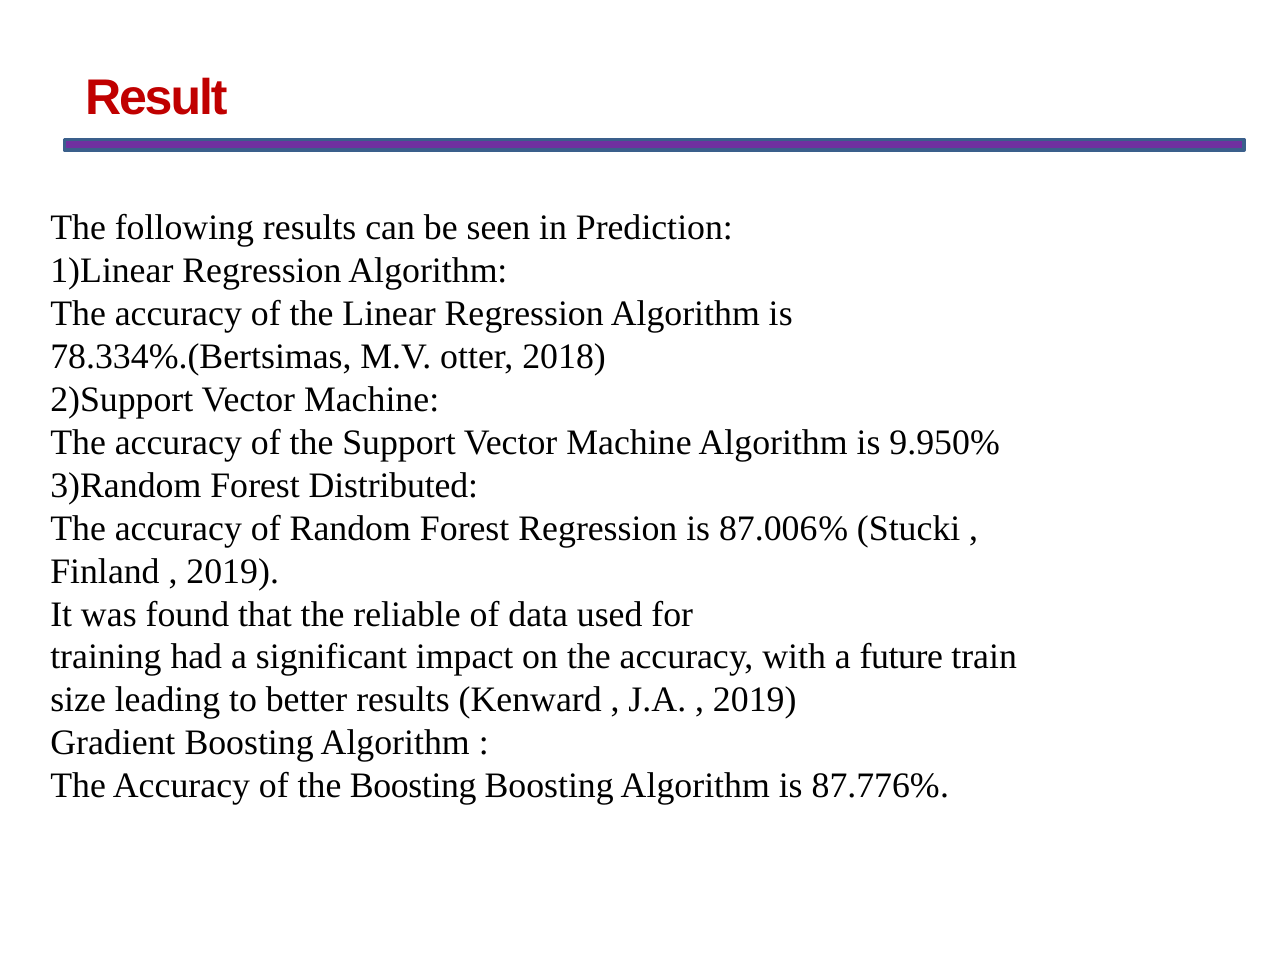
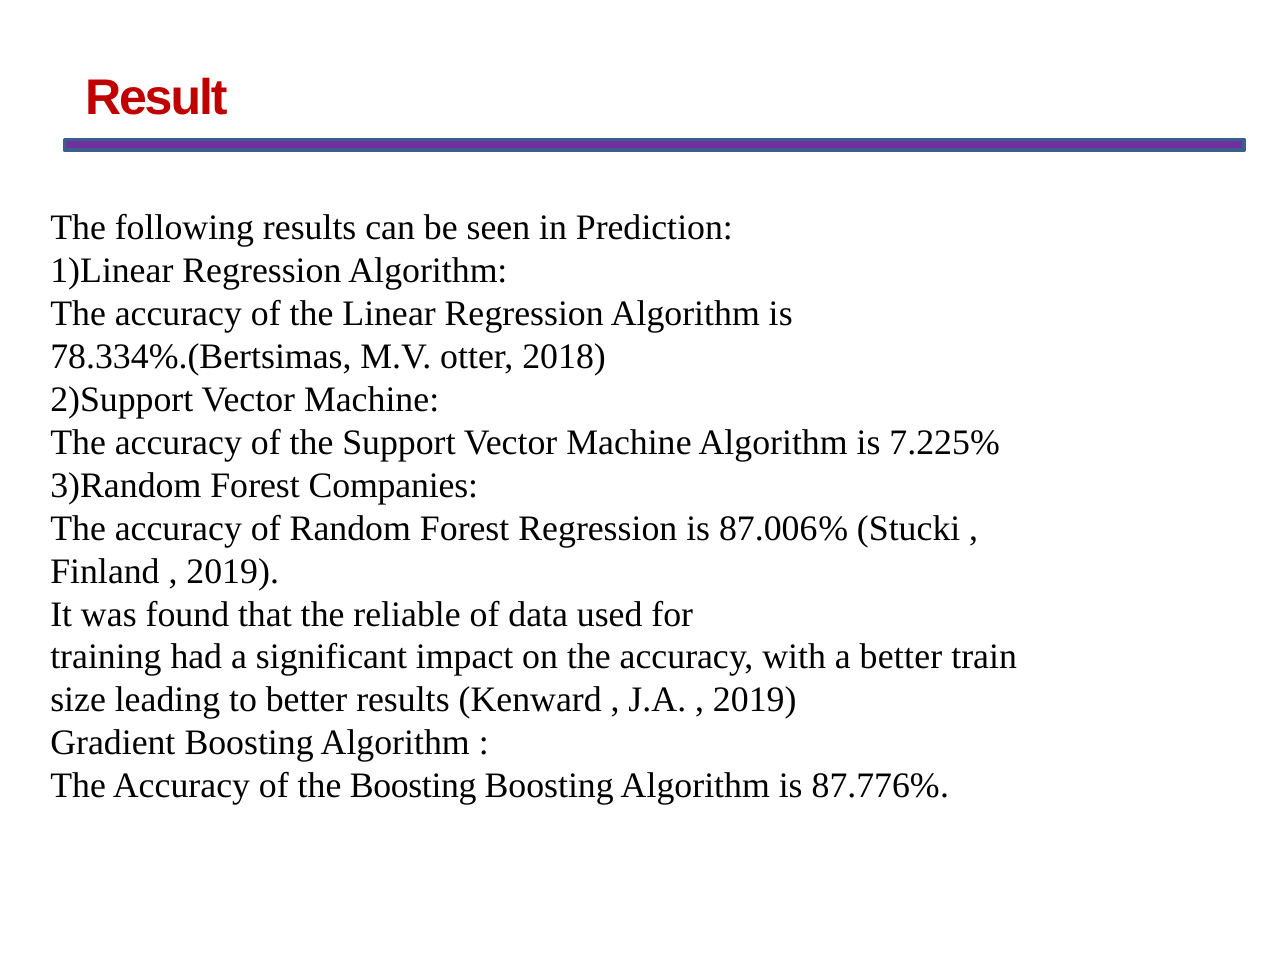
9.950%: 9.950% -> 7.225% (945, 442)
Distributed: Distributed -> Companies (393, 485)
a future: future -> better (901, 657)
